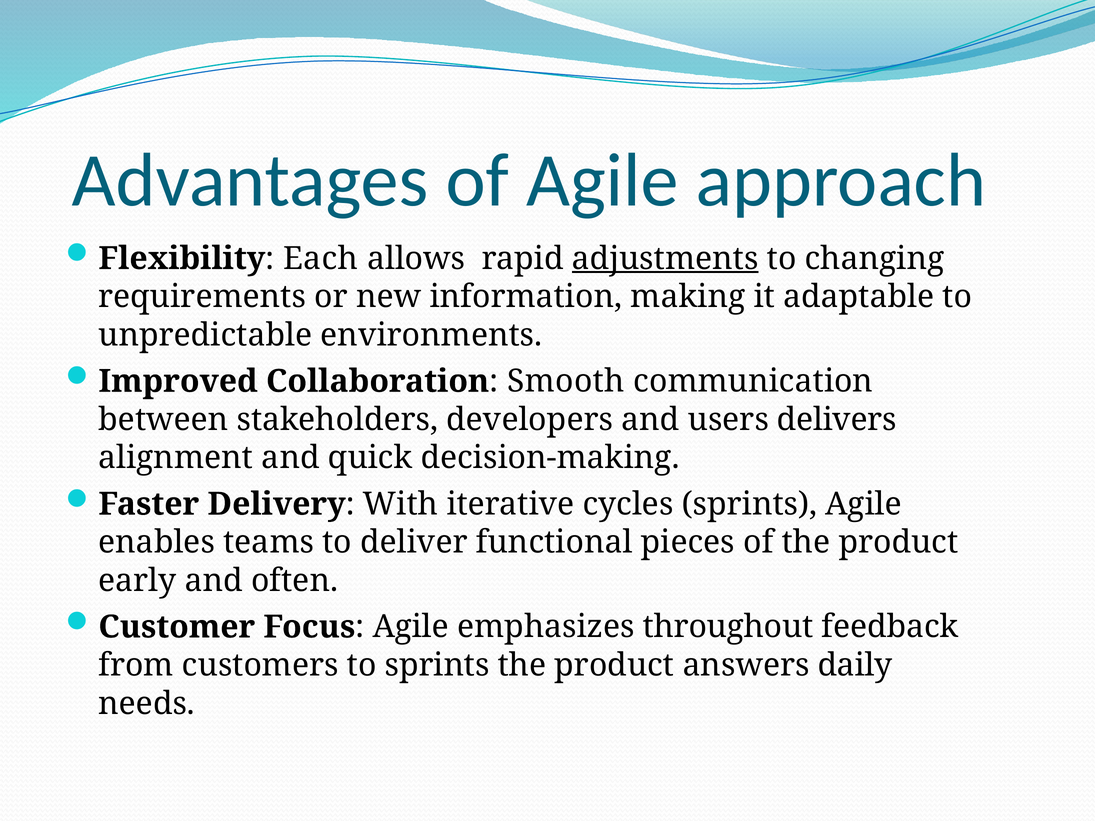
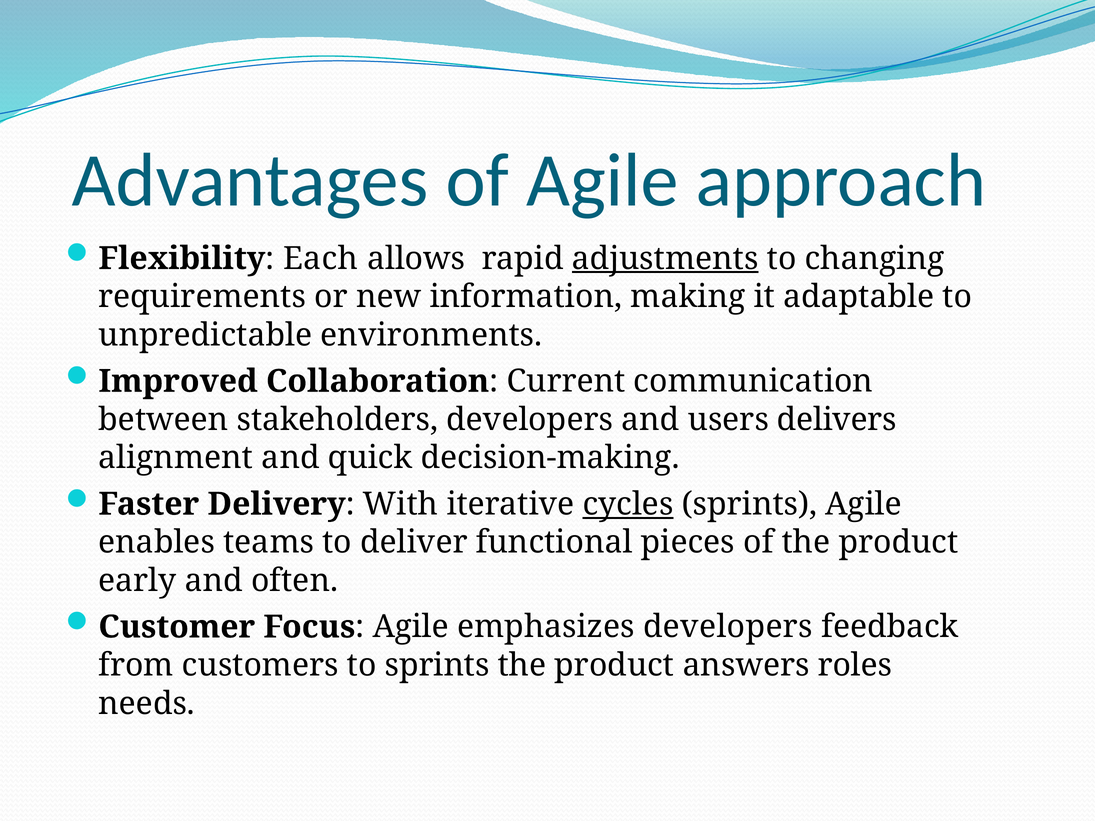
Smooth: Smooth -> Current (566, 381)
cycles underline: none -> present (628, 504)
emphasizes throughout: throughout -> developers (728, 627)
daily: daily -> roles (855, 665)
